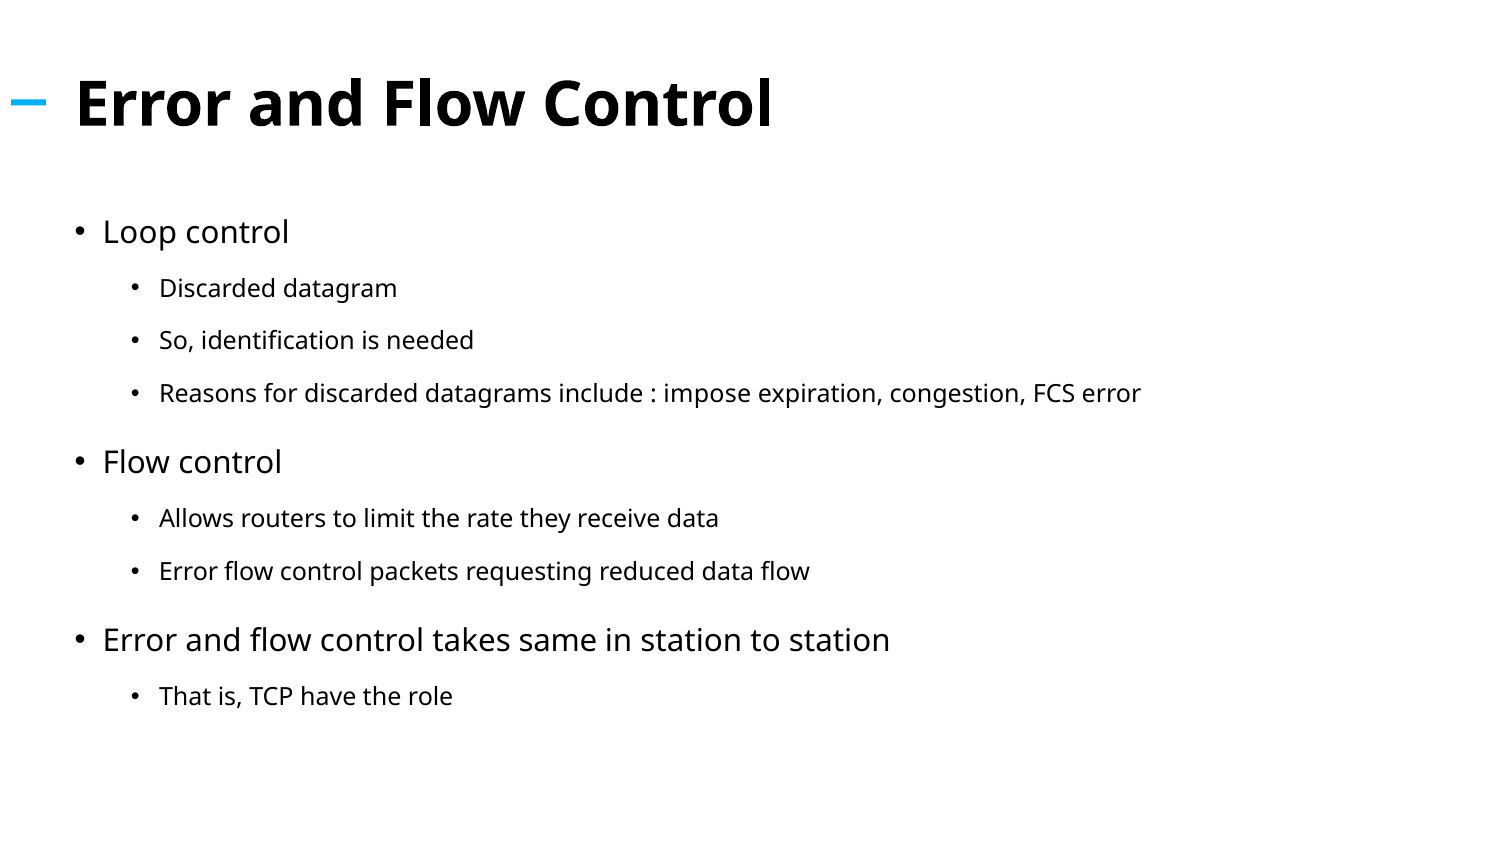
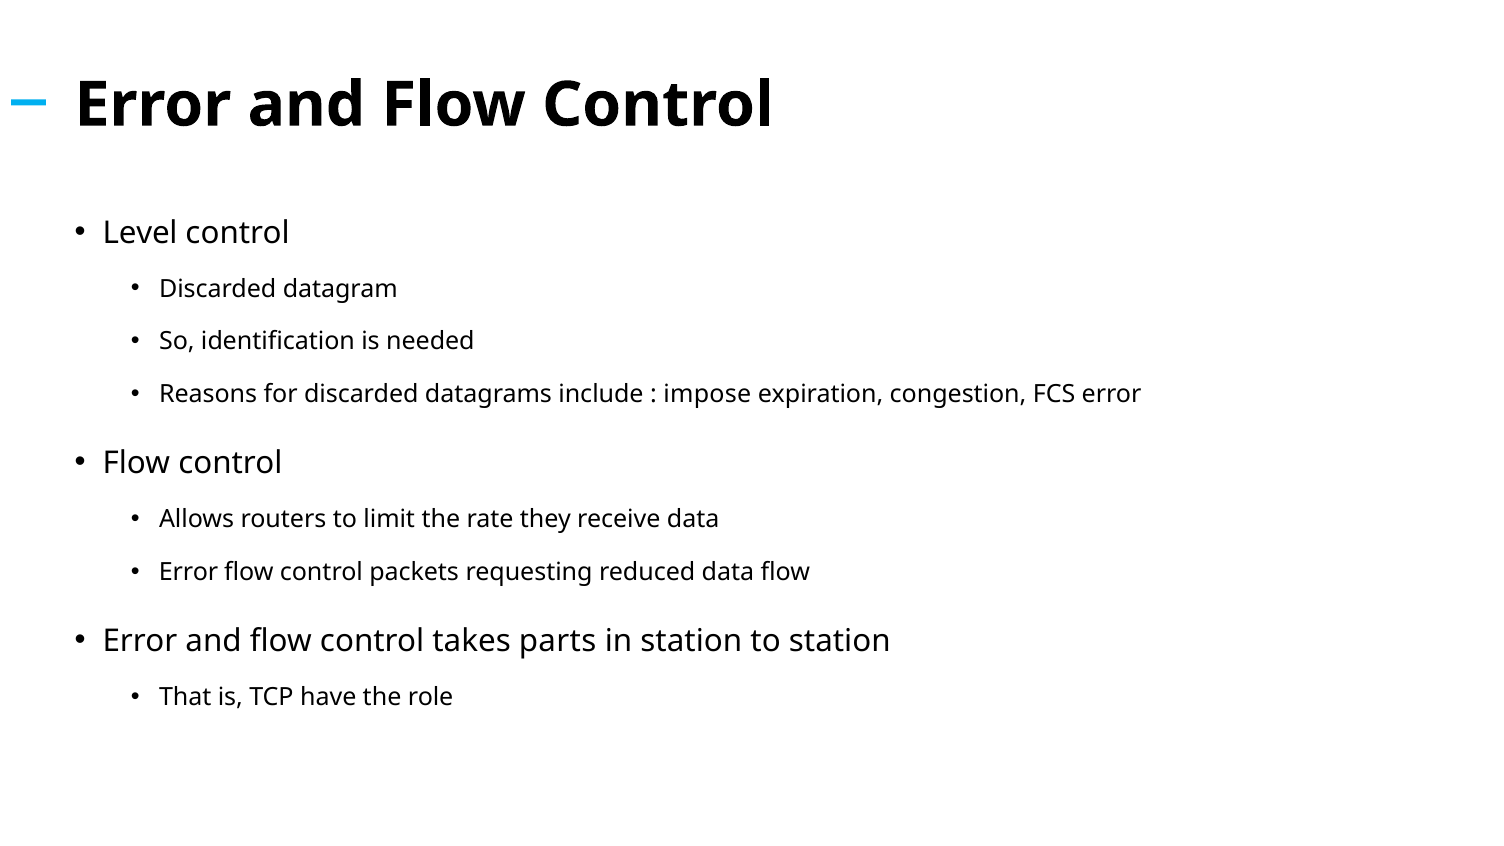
Loop: Loop -> Level (140, 233)
same: same -> parts (558, 641)
